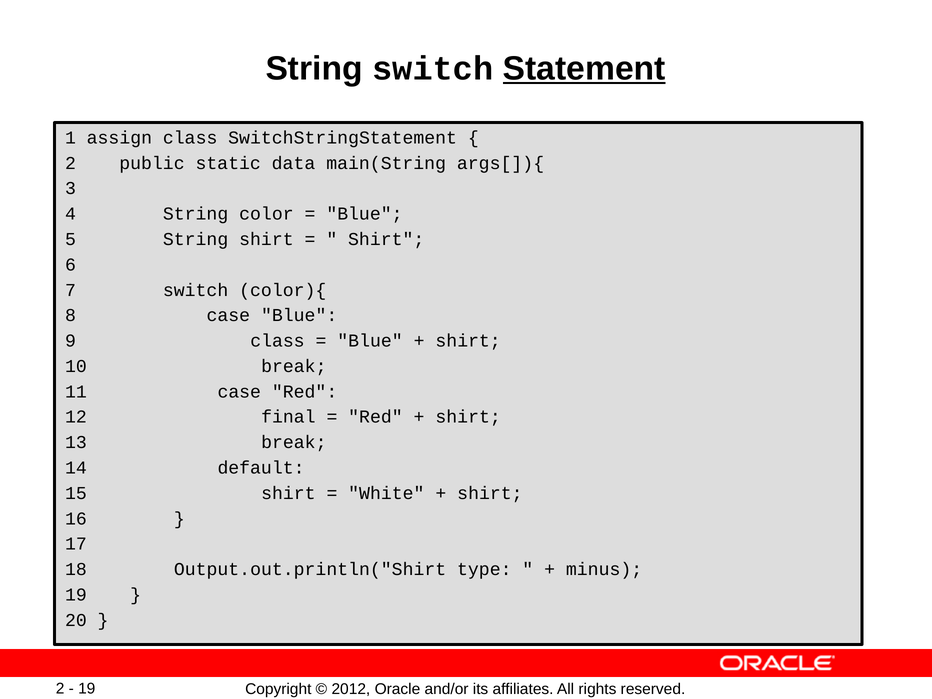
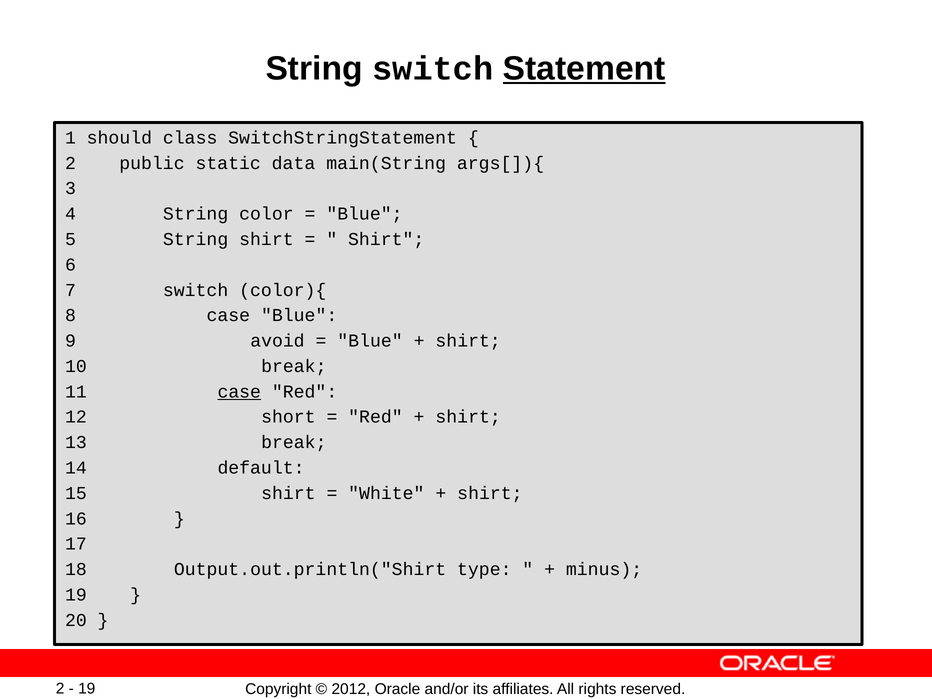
assign: assign -> should (119, 138)
class: class -> avoid (277, 341)
case underline: none -> present (239, 392)
final: final -> short (288, 417)
